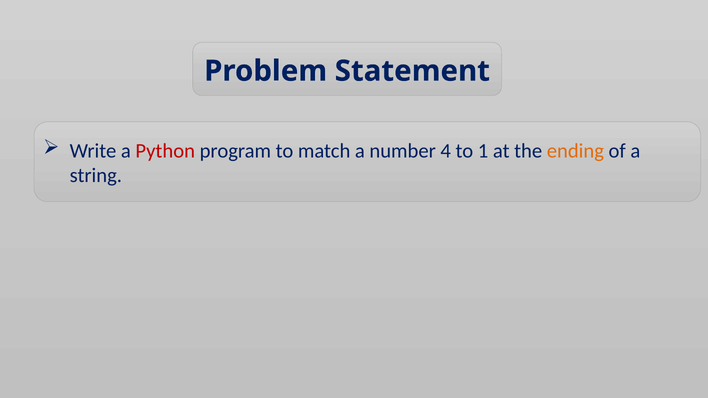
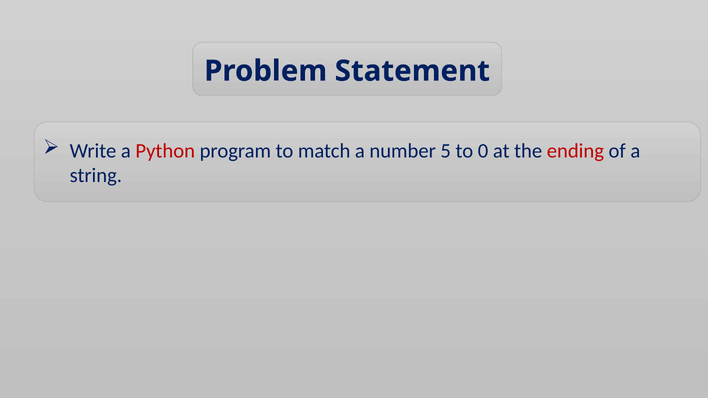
4: 4 -> 5 (446, 151)
1: 1 -> 0 (483, 151)
ending colour: orange -> red (575, 151)
